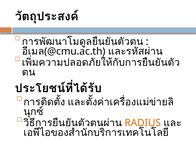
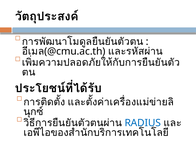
RADIUS colour: orange -> blue (143, 123)
